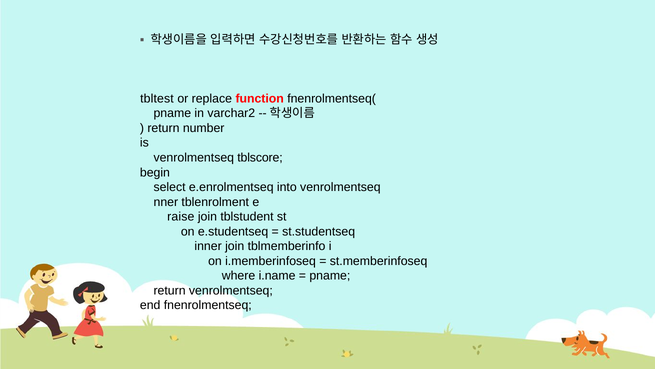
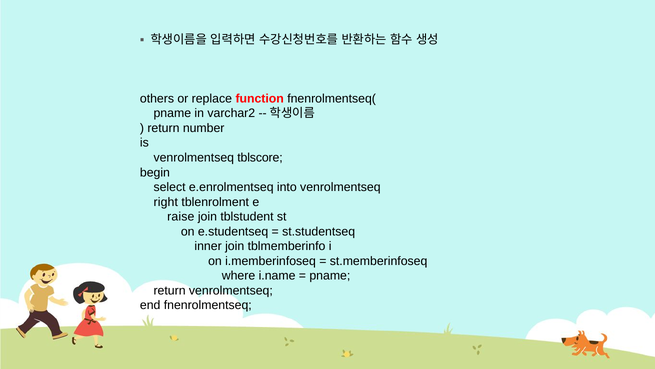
tbltest: tbltest -> others (157, 99)
nner: nner -> right (166, 202)
